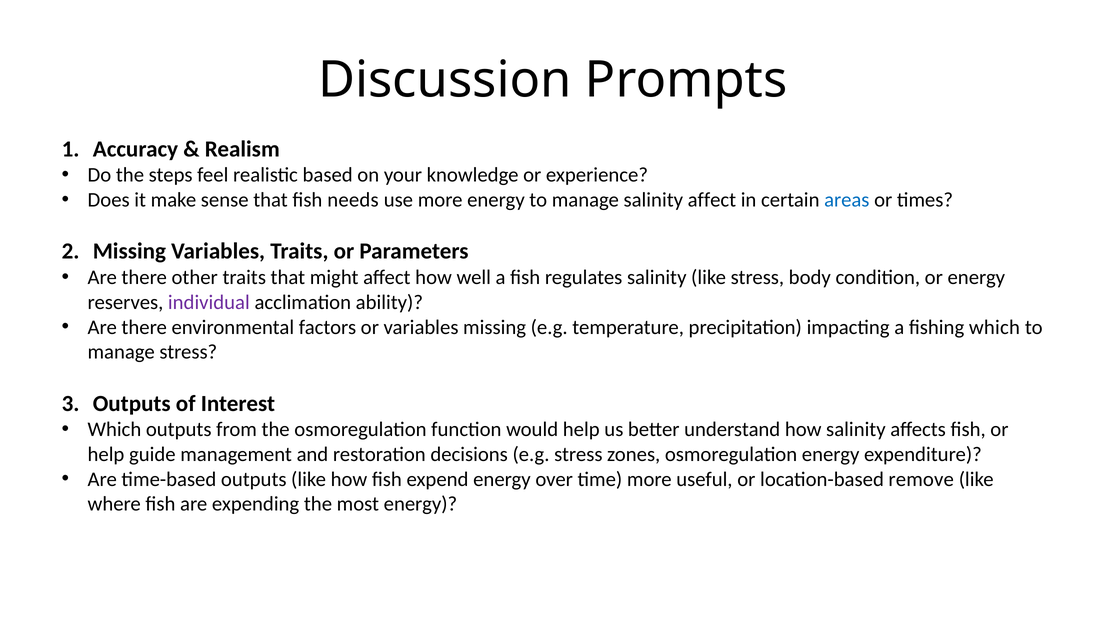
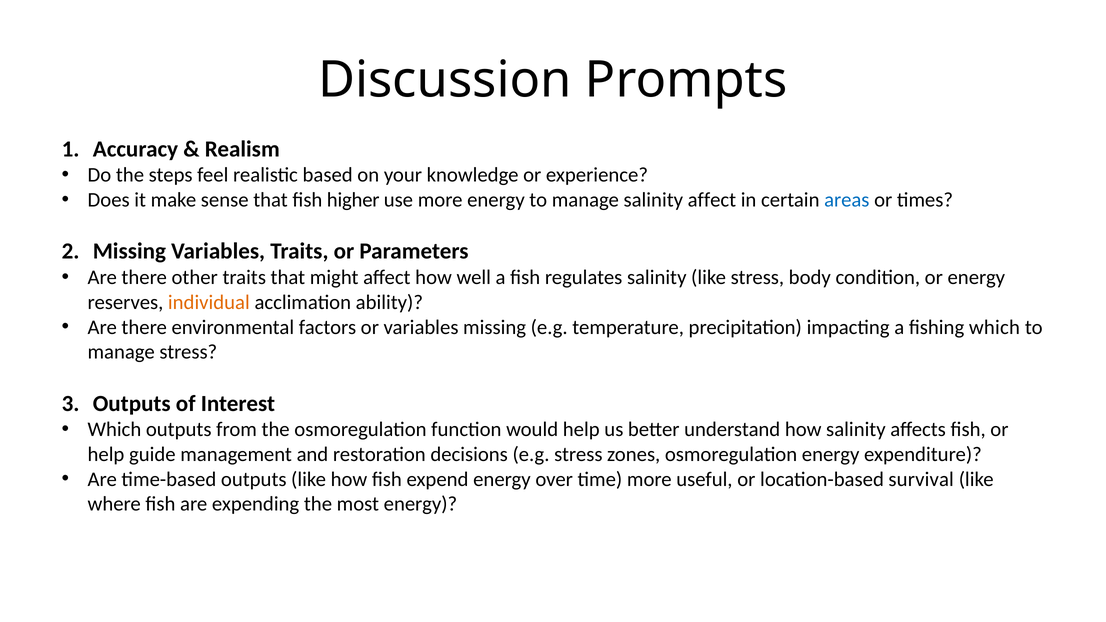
needs: needs -> higher (353, 200)
individual colour: purple -> orange (209, 302)
remove: remove -> survival (921, 479)
